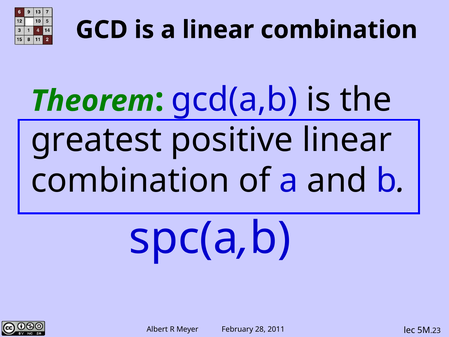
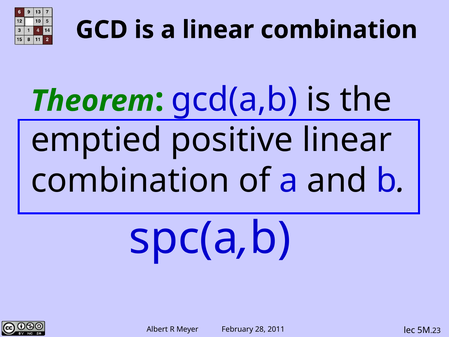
greatest: greatest -> emptied (96, 140)
